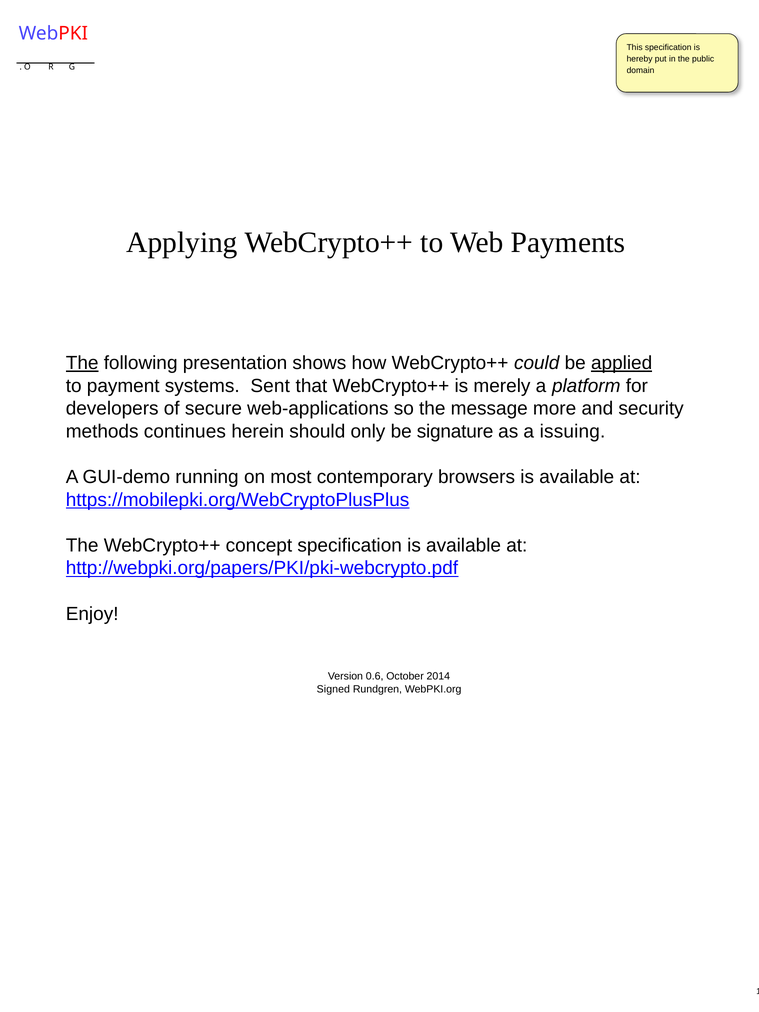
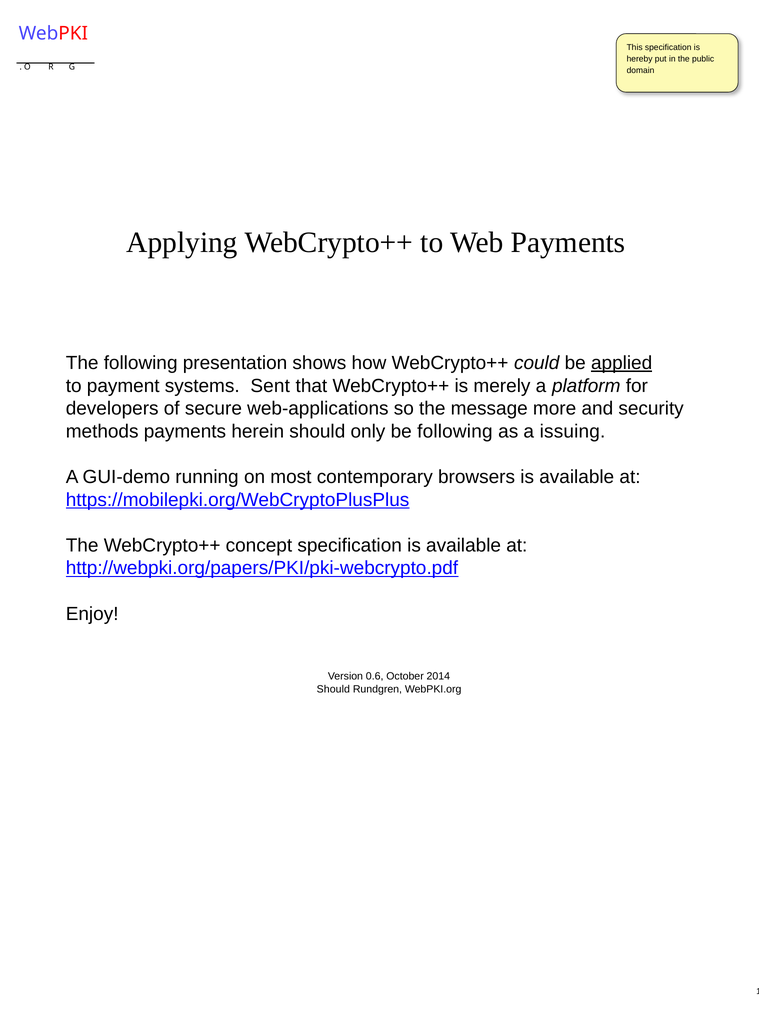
The underline: present -> none (82, 363)
methods continues: continues -> payments (185, 431)
be signature: signature -> following (455, 431)
Signed: Signed -> Should (333, 689)
